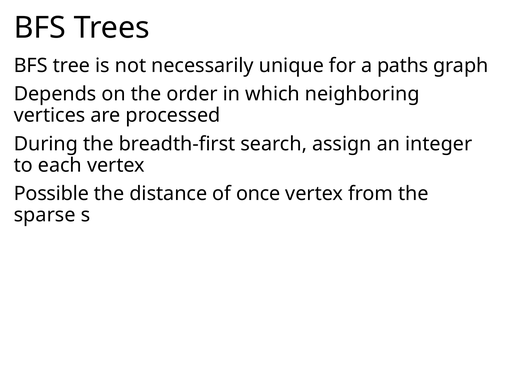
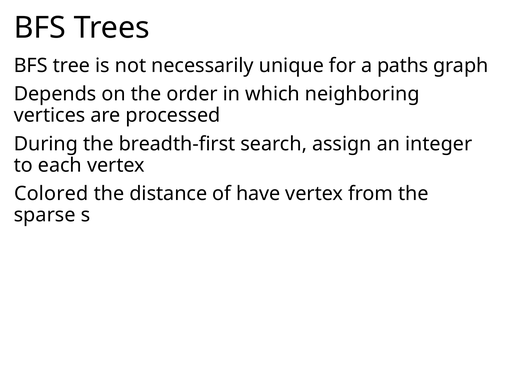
Possible: Possible -> Colored (51, 194)
once: once -> have (258, 194)
